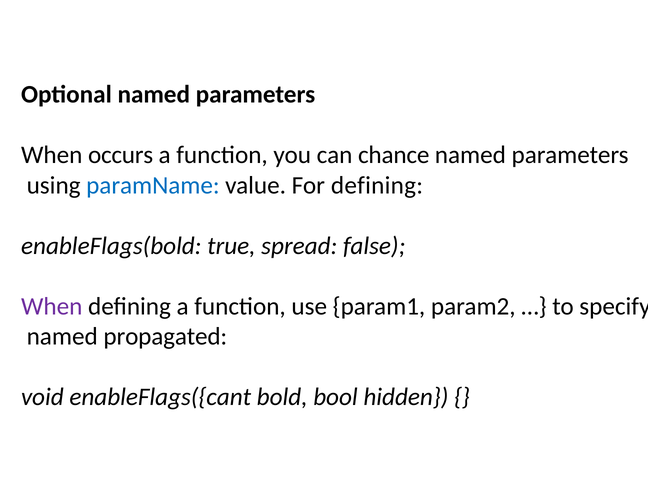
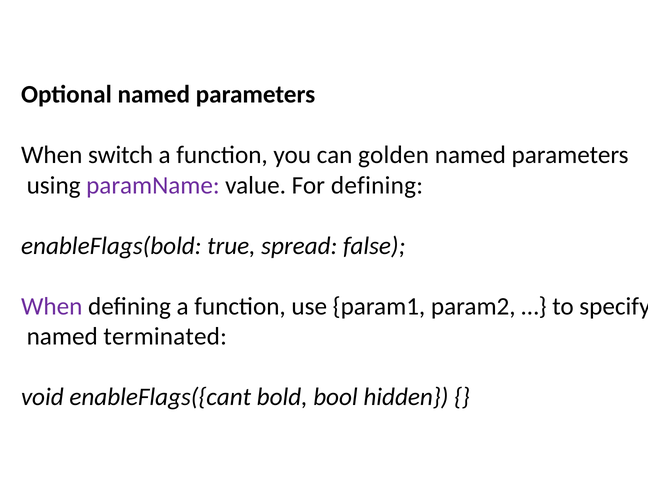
occurs: occurs -> switch (121, 155)
chance: chance -> golden (394, 155)
paramName colour: blue -> purple (153, 185)
propagated: propagated -> terminated (165, 337)
